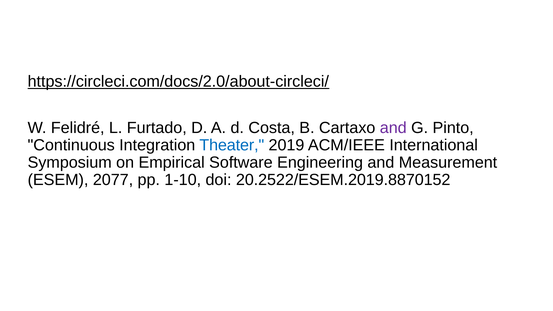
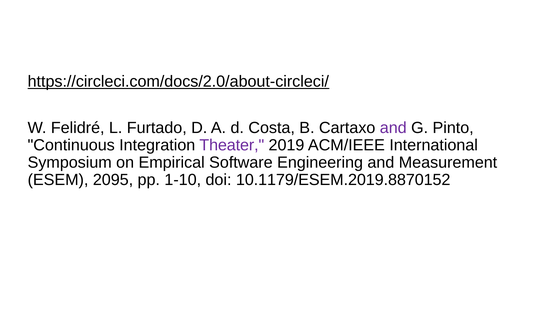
Theater colour: blue -> purple (232, 145)
2077: 2077 -> 2095 (113, 180)
20.2522/ESEM.2019.8870152: 20.2522/ESEM.2019.8870152 -> 10.1179/ESEM.2019.8870152 (343, 180)
